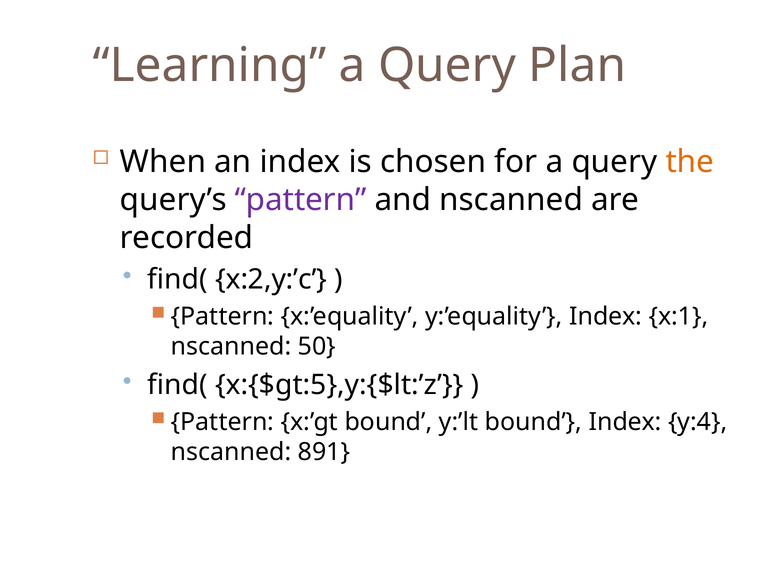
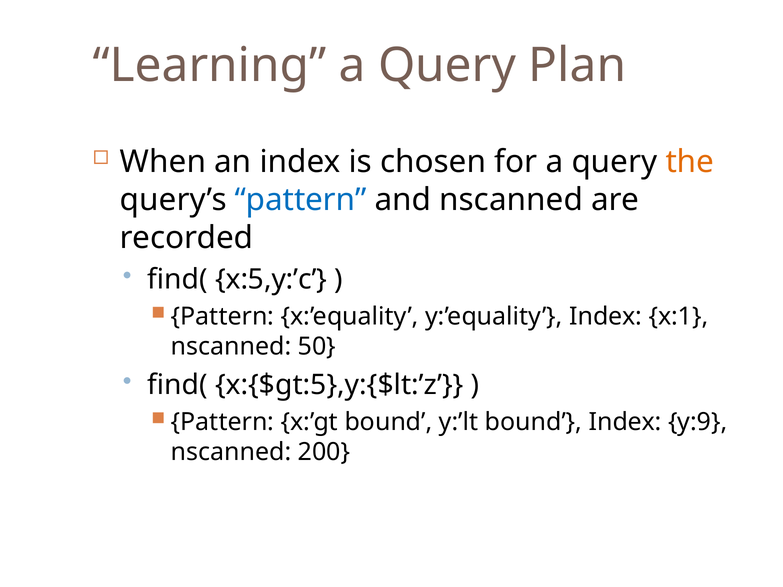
pattern colour: purple -> blue (301, 200)
x:2,y:’c: x:2,y:’c -> x:5,y:’c (271, 280)
y:4: y:4 -> y:9 (698, 422)
891: 891 -> 200 (324, 452)
